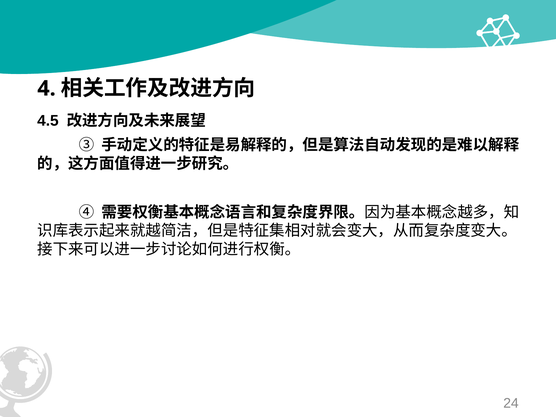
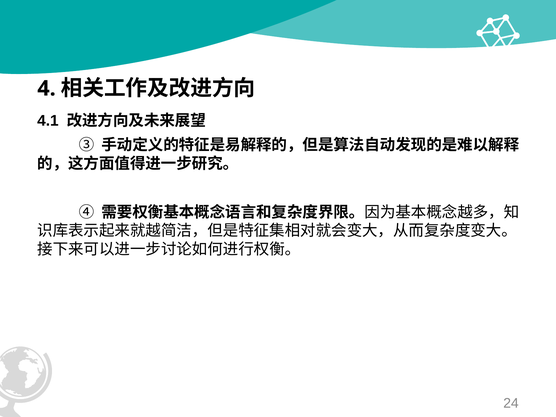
4.5: 4.5 -> 4.1 (48, 121)
